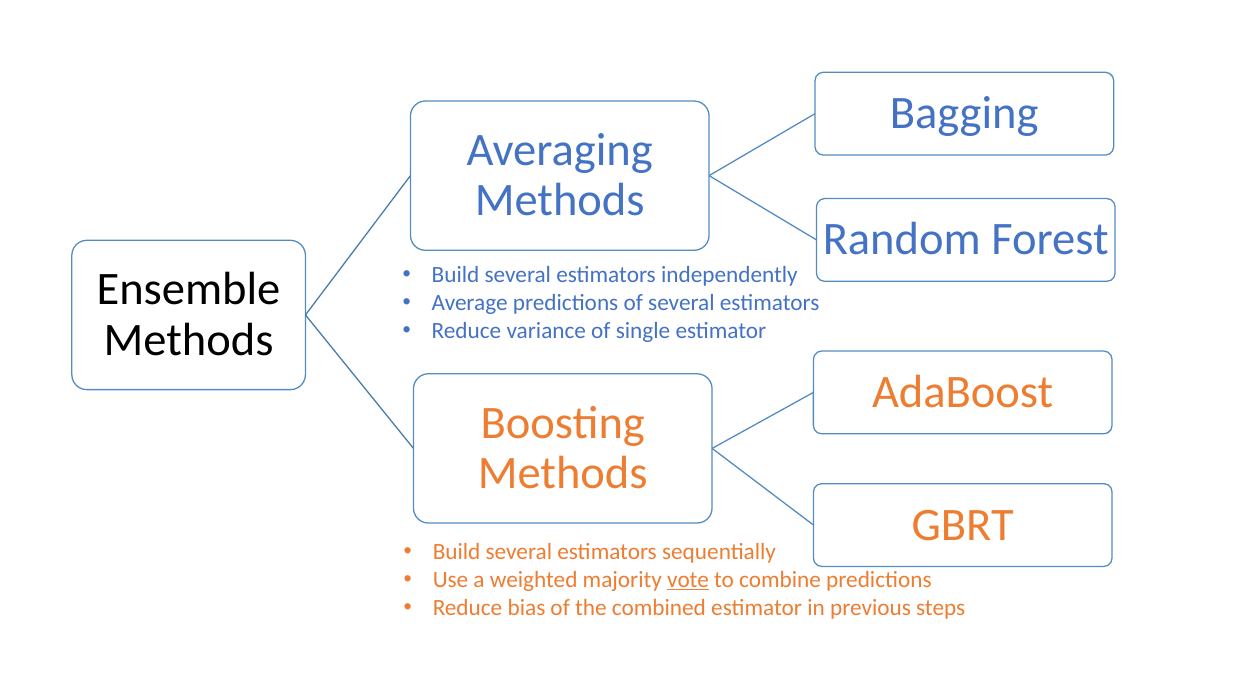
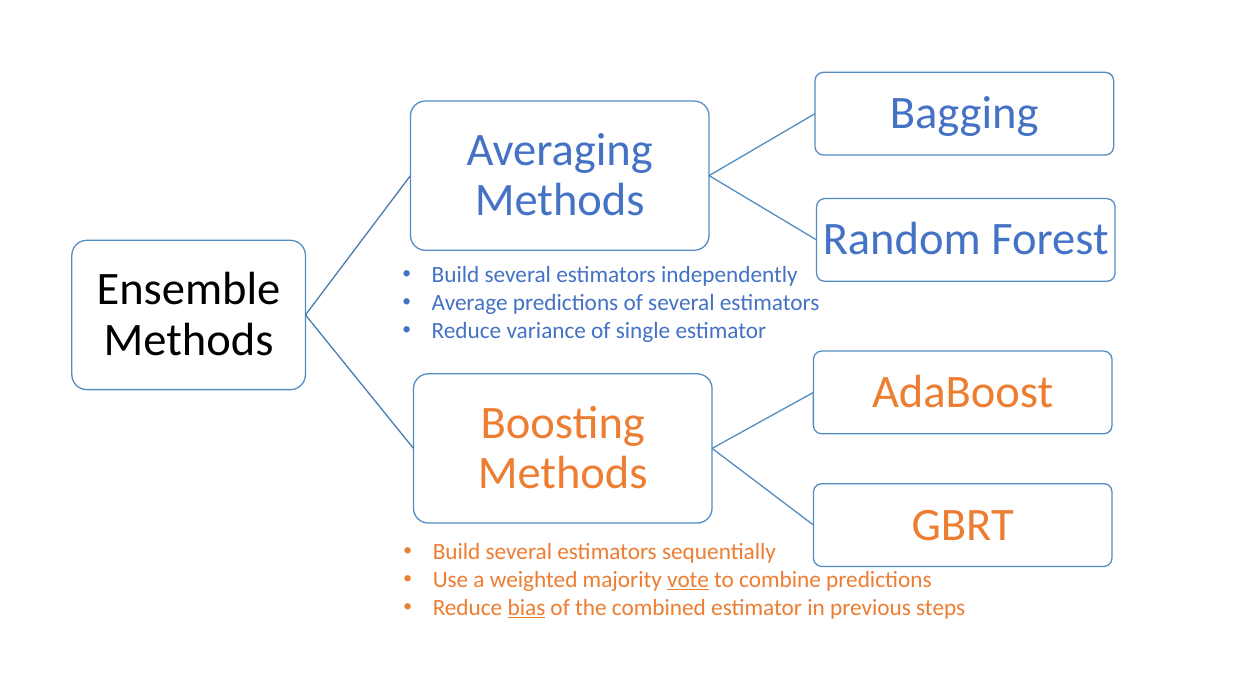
bias underline: none -> present (526, 608)
